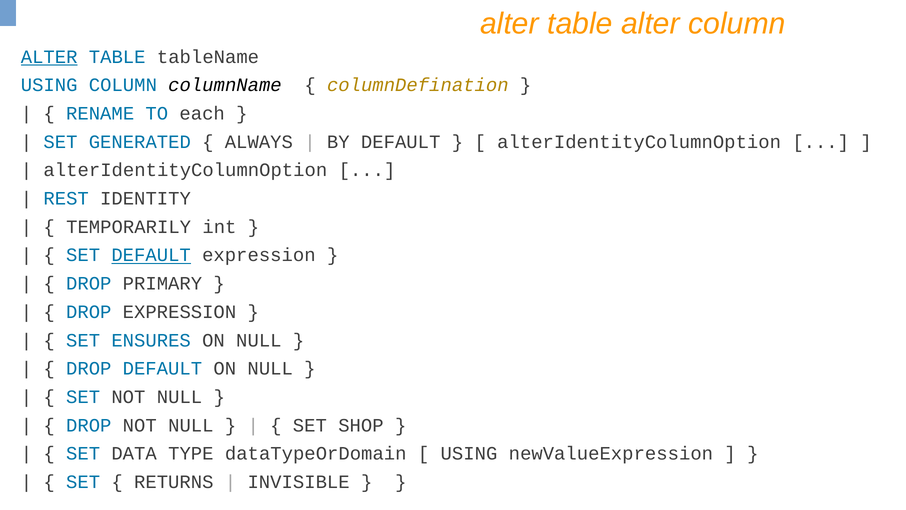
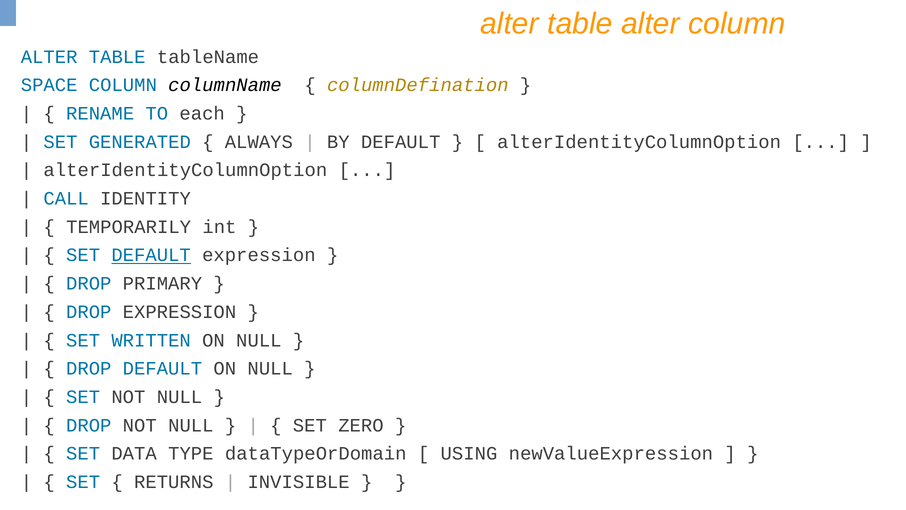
ALTER underline: present -> none (49, 57)
USING: USING -> SPACE (49, 85)
REST: REST -> CALL (66, 198)
ENSURES: ENSURES -> WRITTEN (151, 340)
SHOP: SHOP -> ZERO (361, 425)
